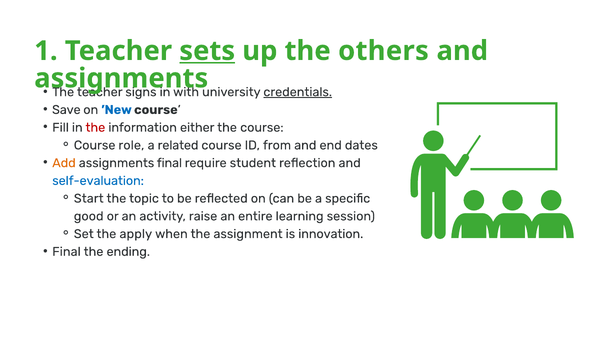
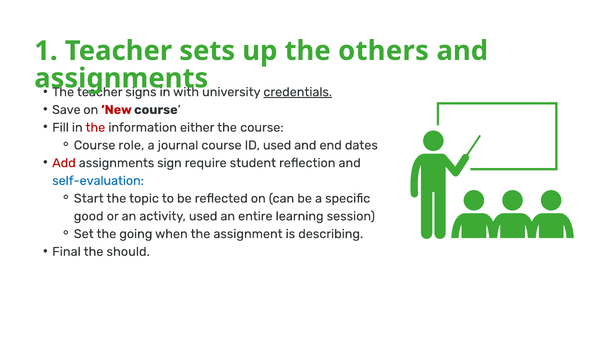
sets underline: present -> none (207, 51)
’New colour: blue -> red (117, 110)
related: related -> journal (178, 145)
ID from: from -> used (277, 145)
Add colour: orange -> red (64, 163)
assignments final: final -> sign (169, 163)
activity raise: raise -> used (203, 216)
apply: apply -> going (136, 234)
innovation: innovation -> describing (331, 234)
ending: ending -> should (128, 252)
